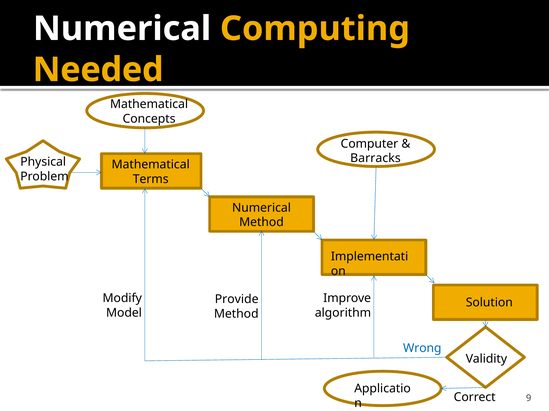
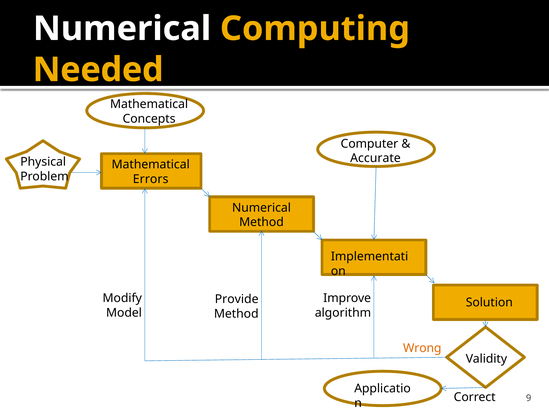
Barracks: Barracks -> Accurate (376, 159)
Terms: Terms -> Errors (151, 179)
Wrong colour: blue -> orange (422, 349)
